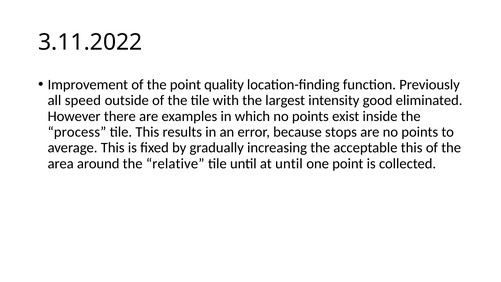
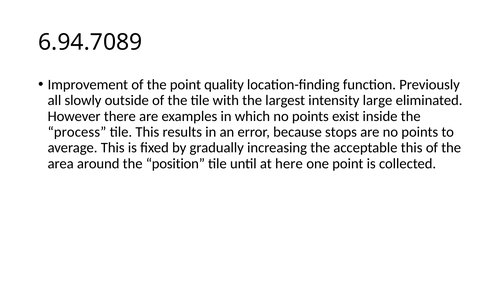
3.11.2022: 3.11.2022 -> 6.94.7089 (90, 42)
speed: speed -> slowly (83, 100)
good: good -> large (378, 100)
relative: relative -> position (175, 163)
at until: until -> here (289, 163)
